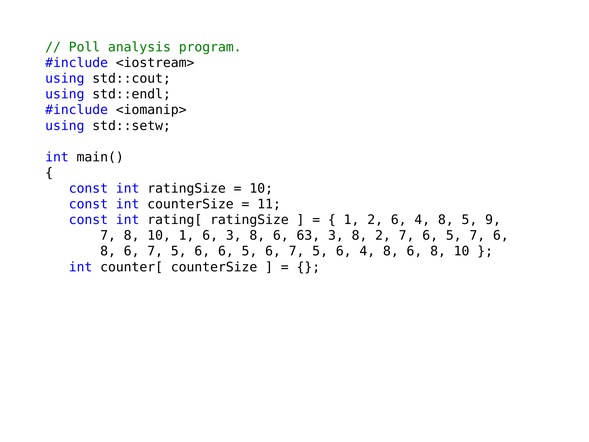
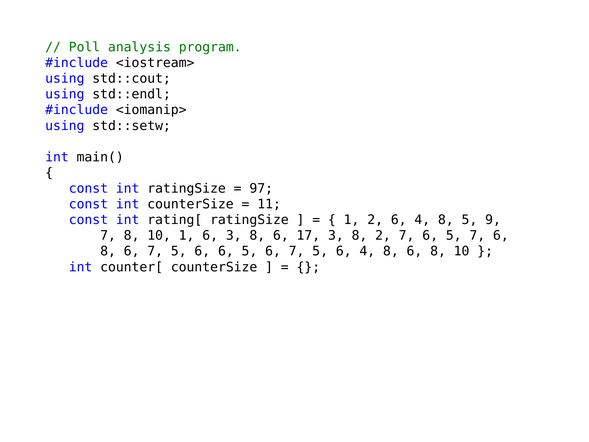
10: 10 -> 97 (261, 188)
63: 63 -> 17 (308, 236)
